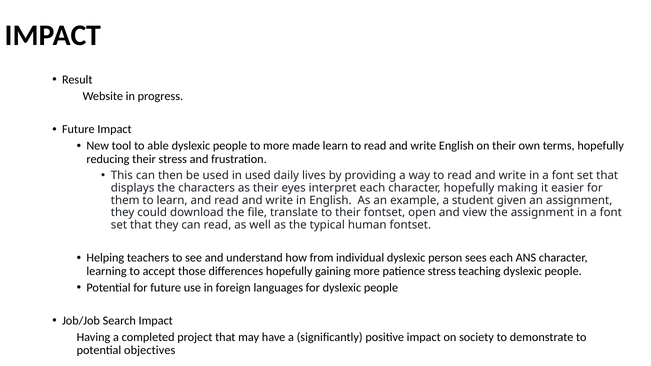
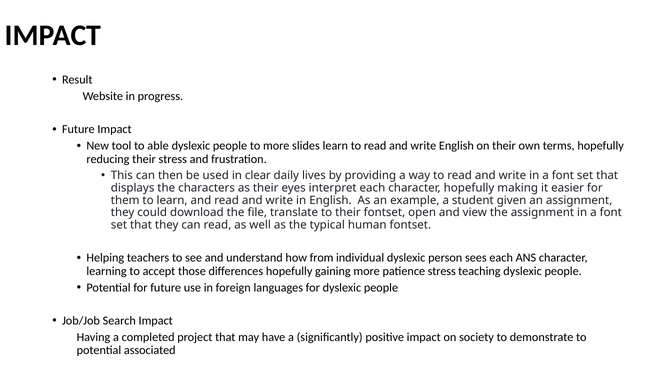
made: made -> slides (306, 146)
in used: used -> clear (258, 175)
objectives: objectives -> associated (150, 351)
